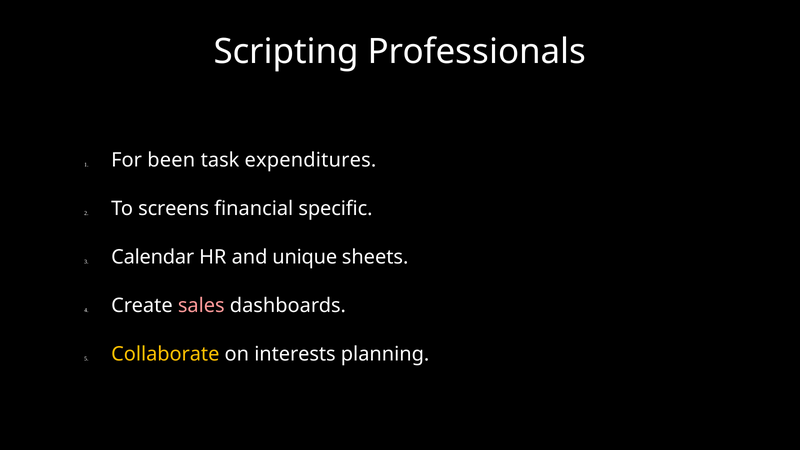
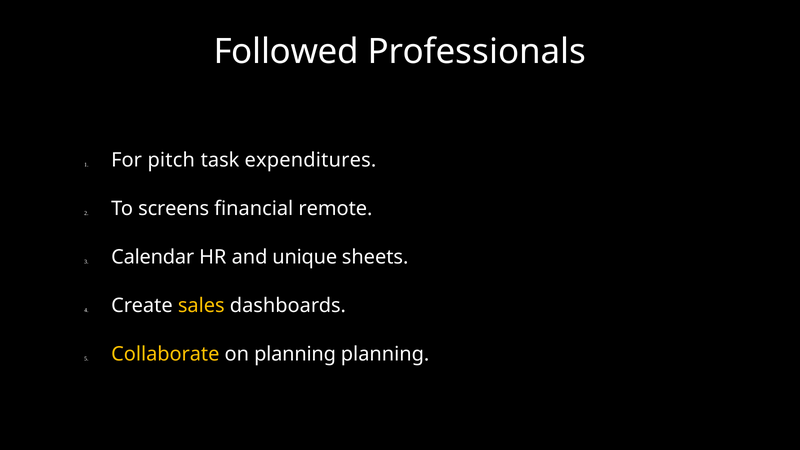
Scripting: Scripting -> Followed (286, 52)
been: been -> pitch (171, 160)
specific: specific -> remote (335, 209)
sales colour: pink -> yellow (201, 306)
on interests: interests -> planning (295, 354)
